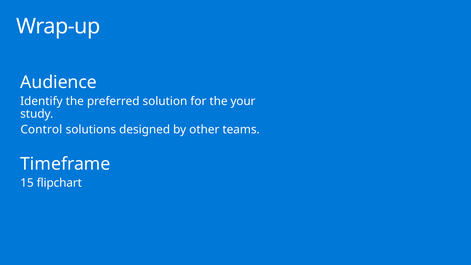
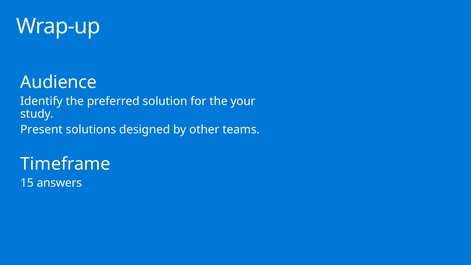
Control: Control -> Present (41, 130)
flipchart: flipchart -> answers (59, 183)
